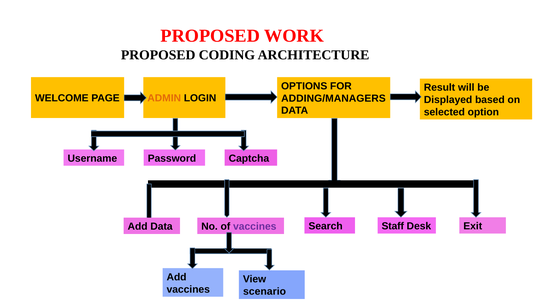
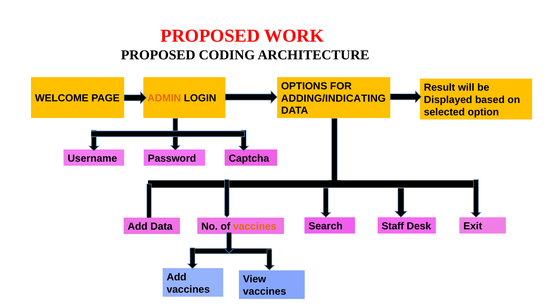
ADDING/MANAGERS: ADDING/MANAGERS -> ADDING/INDICATING (333, 99)
vaccines colour: purple -> orange (255, 227)
scenario: scenario -> vaccines (265, 292)
